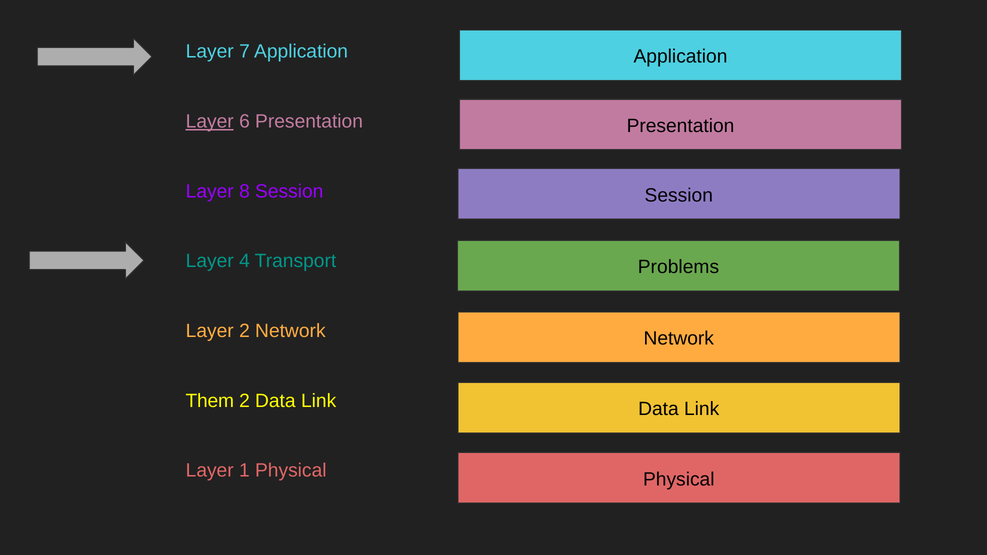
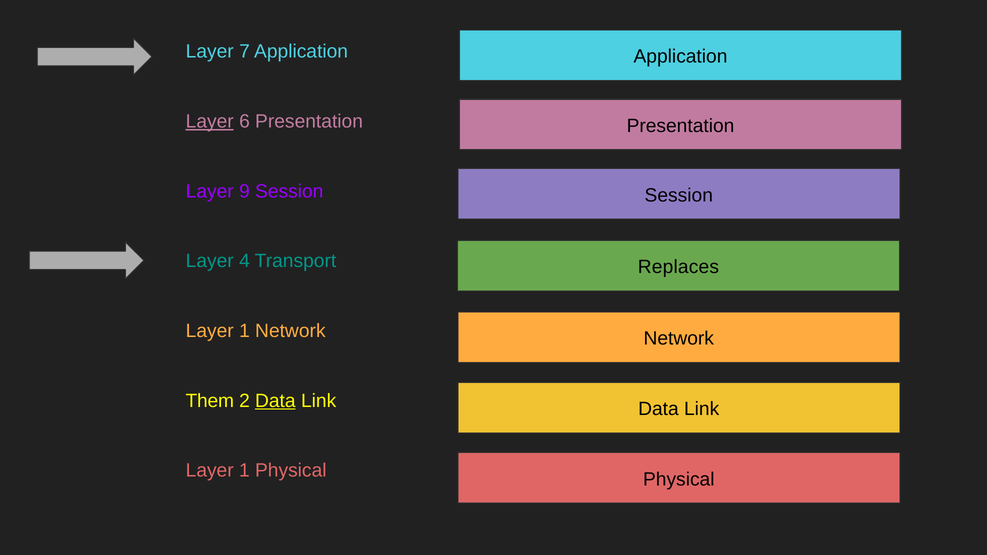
8: 8 -> 9 (244, 191)
Problems: Problems -> Replaces (678, 267)
2: 2 -> 1 (244, 331)
Data underline: none -> present (275, 401)
